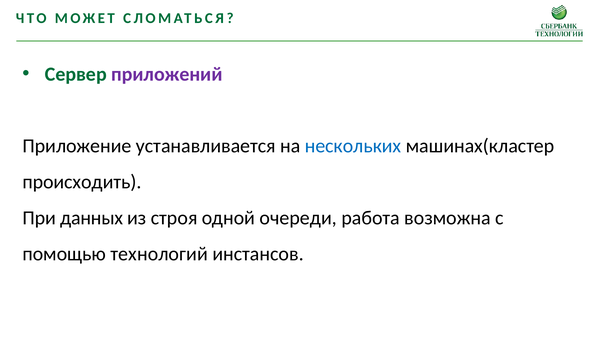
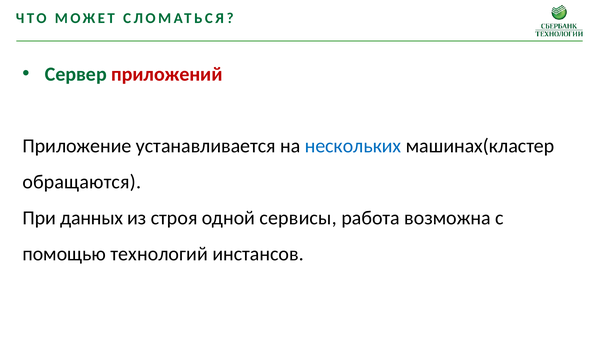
приложений colour: purple -> red (167, 74)
происходить: происходить -> обращаются (82, 182)
очереди: очереди -> сервисы (298, 218)
